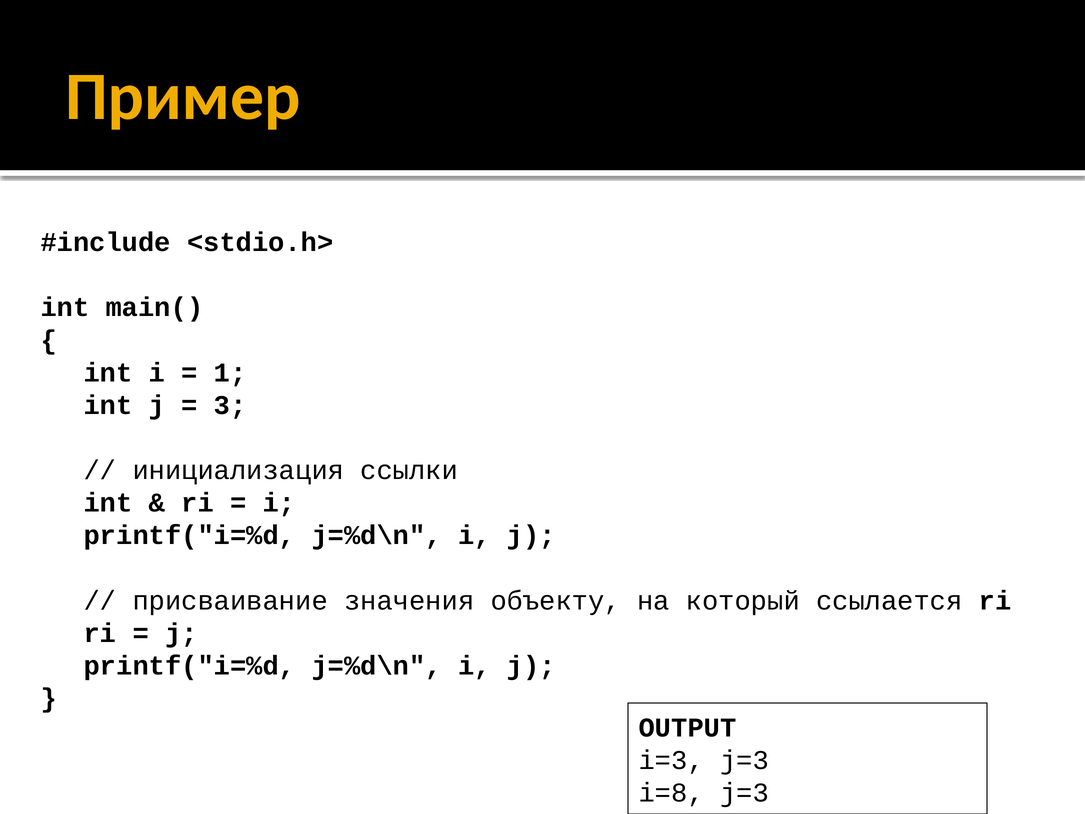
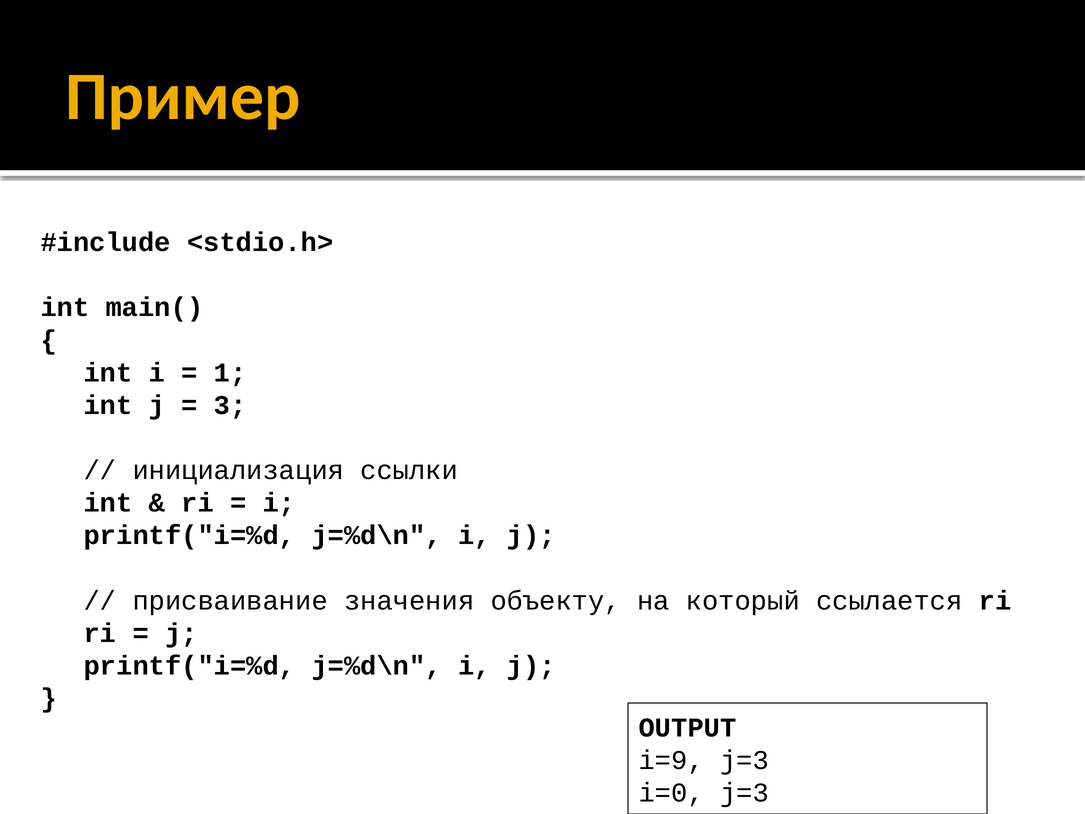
i=3: i=3 -> i=9 (671, 760)
i=8: i=8 -> i=0 (671, 793)
